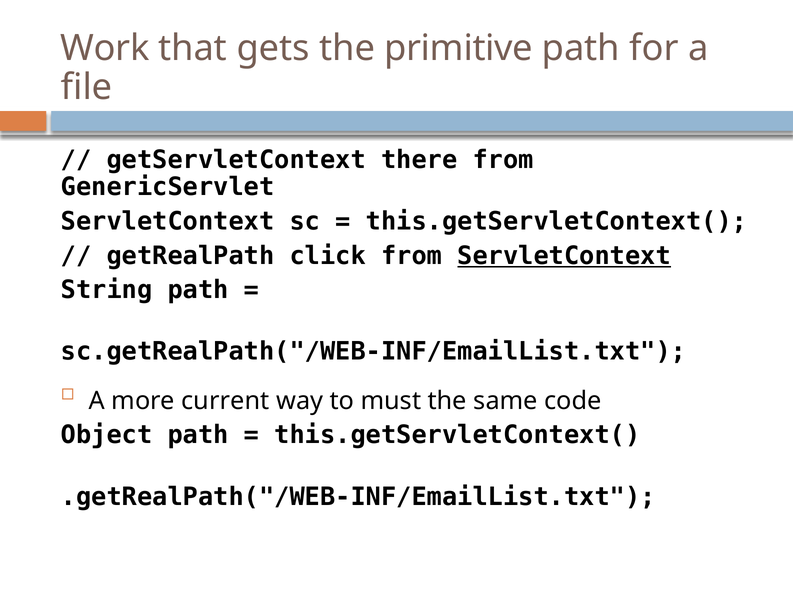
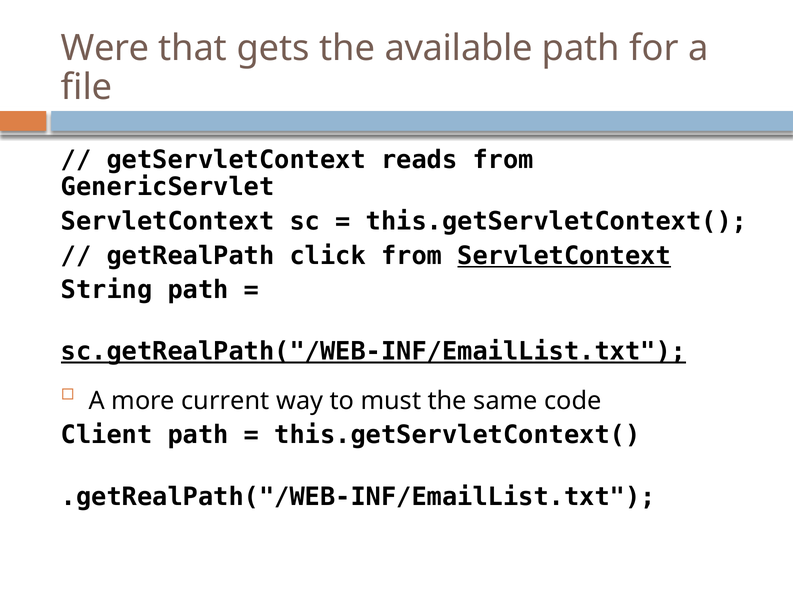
Work: Work -> Were (105, 48)
primitive: primitive -> available (459, 48)
there: there -> reads (419, 160)
sc.getRealPath("/WEB-INF/EmailList.txt underline: none -> present (374, 351)
Object: Object -> Client (107, 435)
